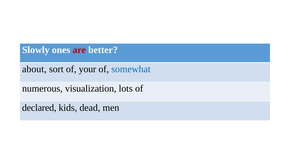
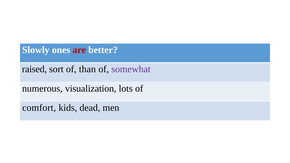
about: about -> raised (34, 69)
your: your -> than (87, 69)
somewhat colour: blue -> purple (131, 69)
declared: declared -> comfort (39, 108)
